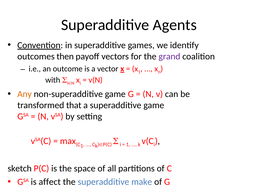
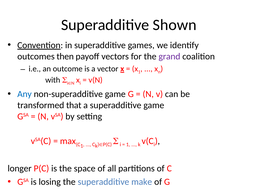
Agents: Agents -> Shown (175, 25)
Any colour: orange -> blue (25, 94)
sketch: sketch -> longer (20, 169)
affect: affect -> losing (50, 182)
